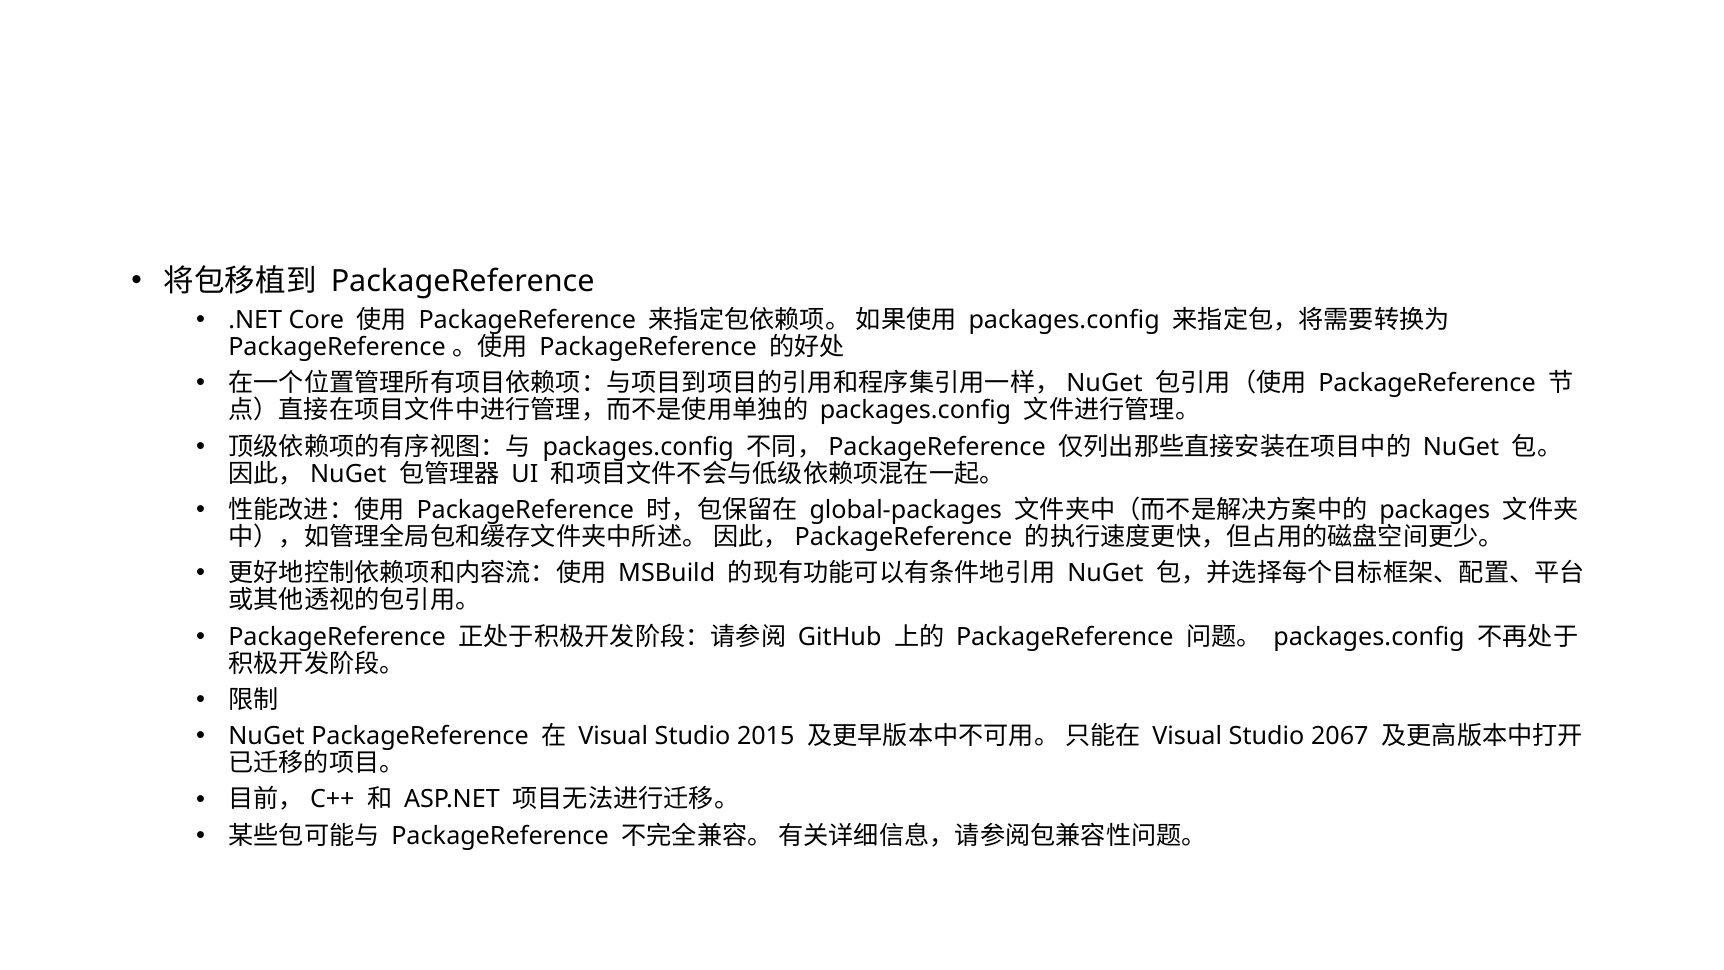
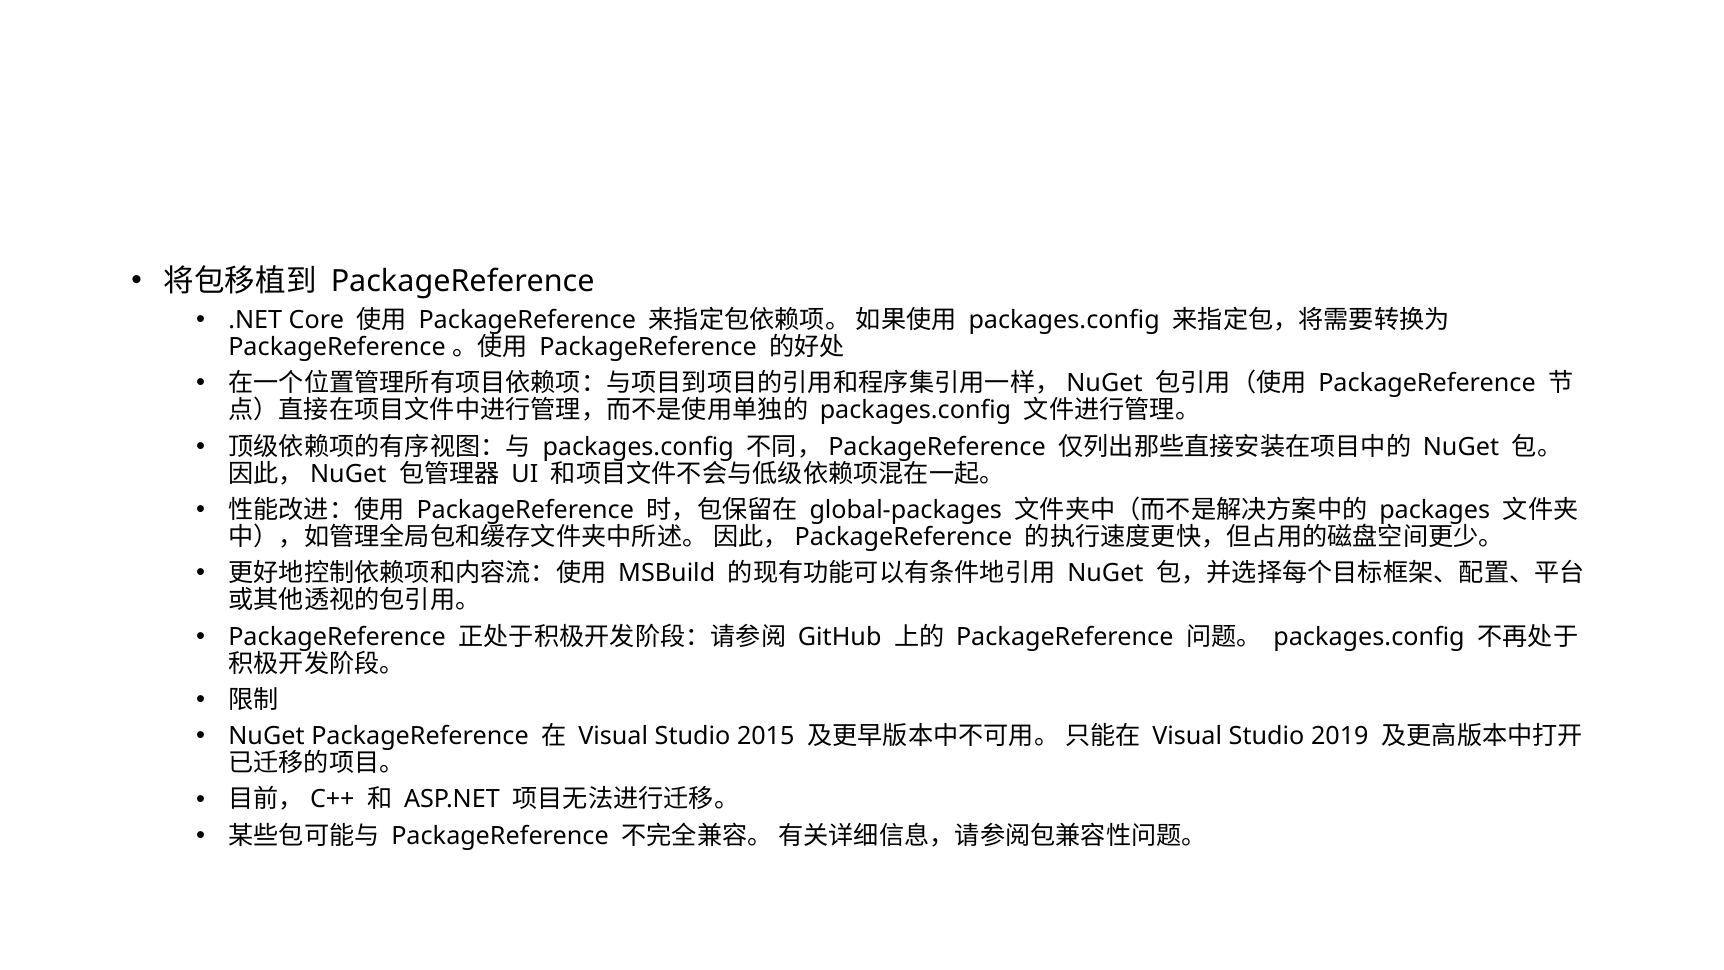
2067: 2067 -> 2019 (1340, 736)
